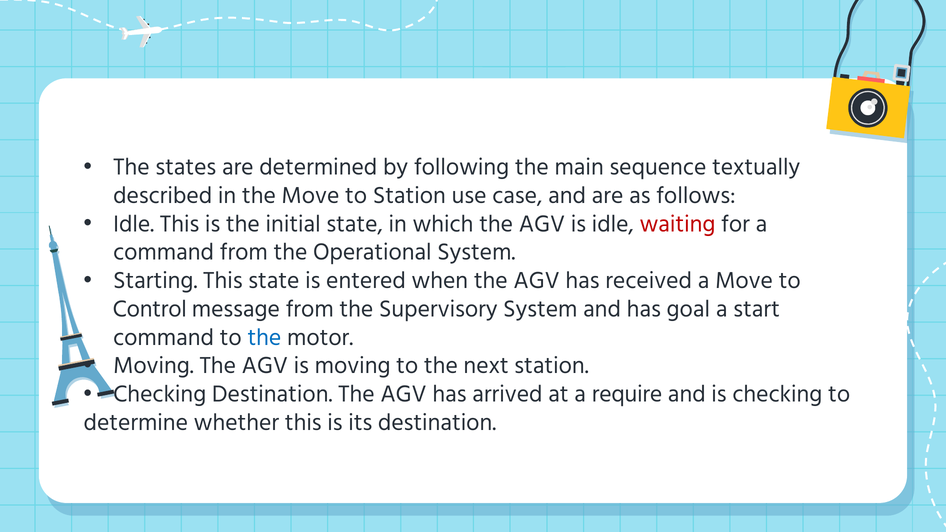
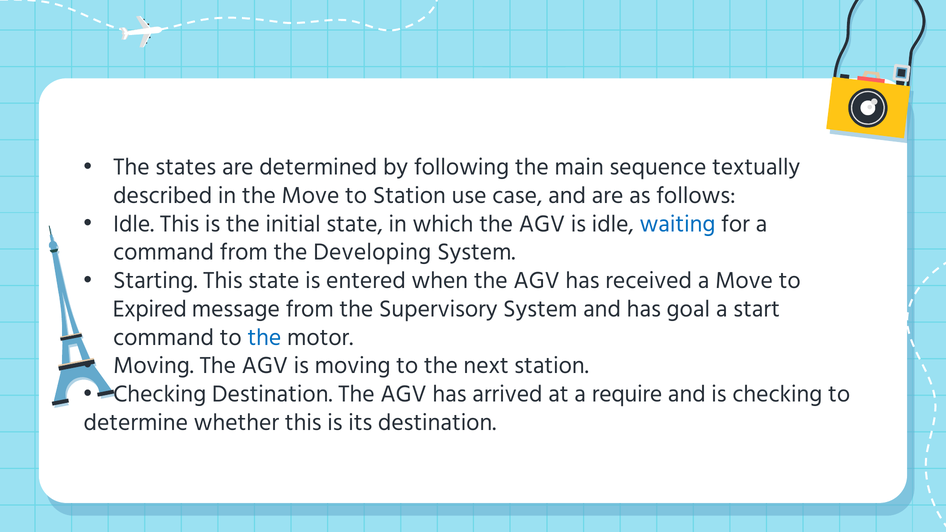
waiting colour: red -> blue (678, 224)
Operational: Operational -> Developing (372, 252)
Control: Control -> Expired (150, 309)
